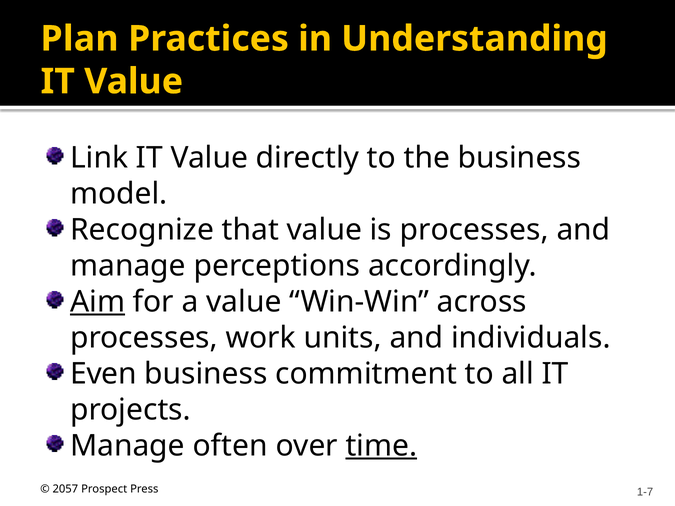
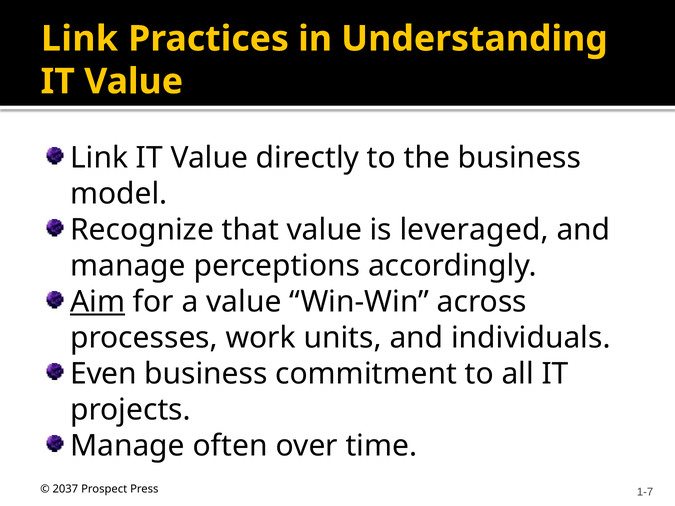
Plan: Plan -> Link (79, 39)
is processes: processes -> leveraged (474, 230)
time underline: present -> none (381, 446)
2057: 2057 -> 2037 (65, 489)
